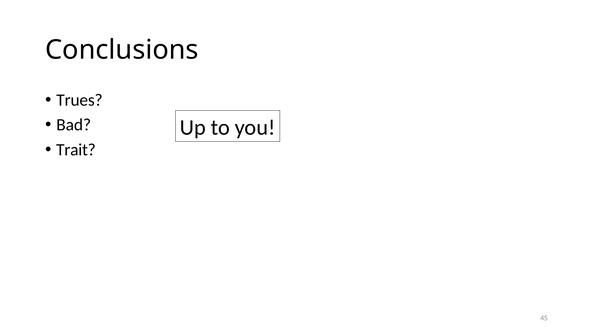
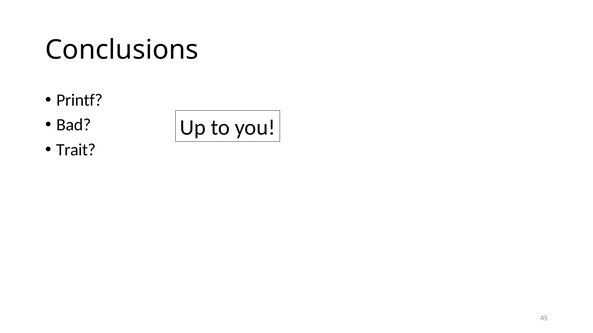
Trues: Trues -> Printf (79, 100)
